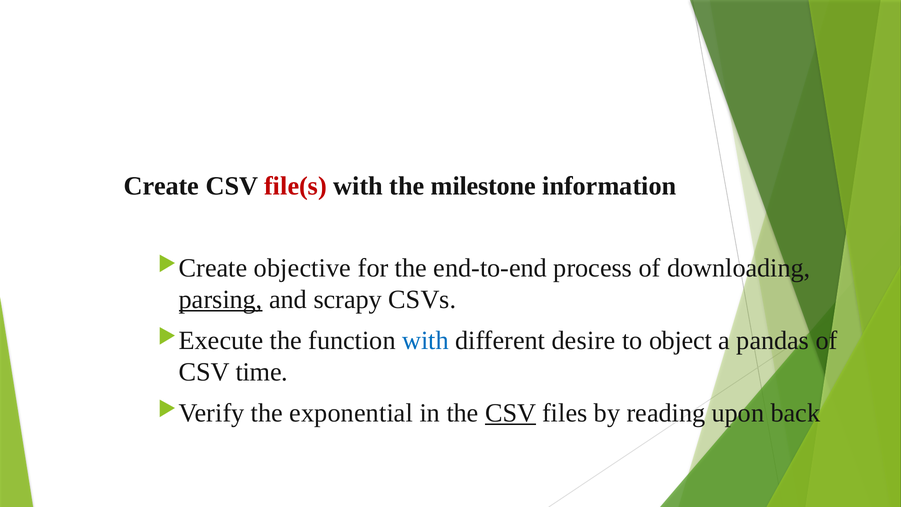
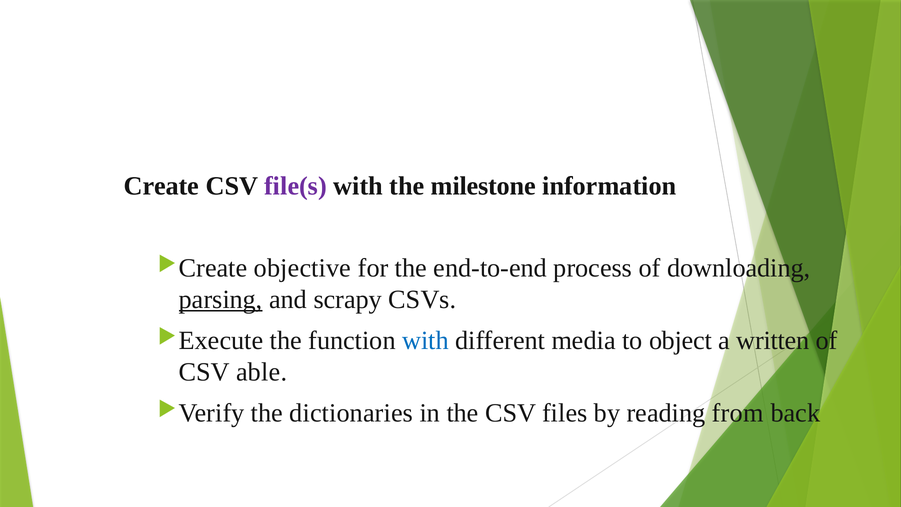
file(s colour: red -> purple (296, 186)
desire: desire -> media (584, 340)
pandas: pandas -> written (773, 340)
time: time -> able (262, 372)
exponential: exponential -> dictionaries (351, 413)
CSV underline: present -> none (511, 413)
upon: upon -> from (738, 413)
